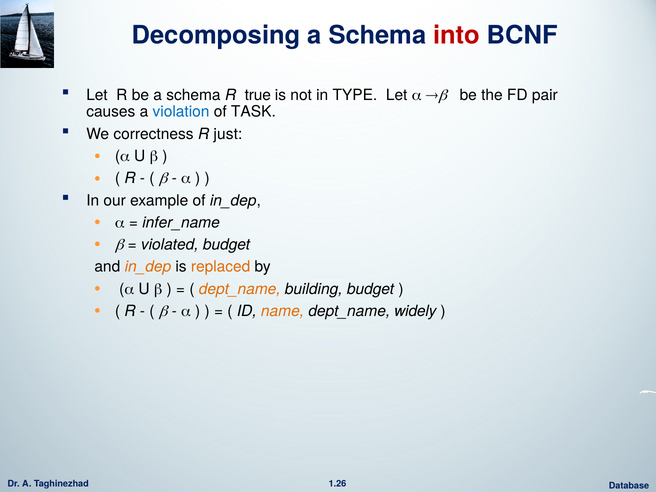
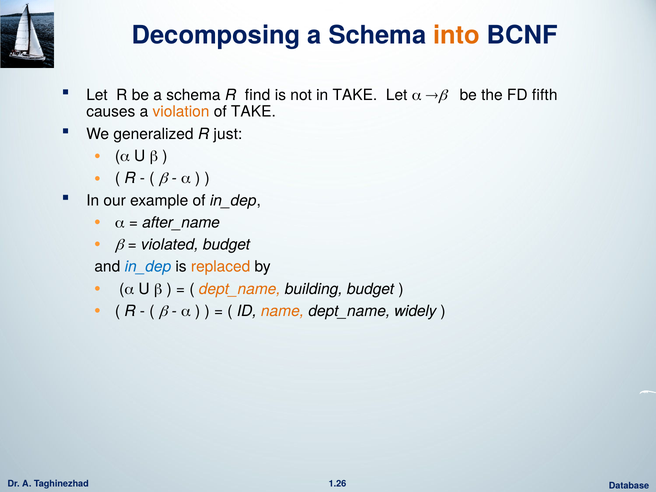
into colour: red -> orange (457, 35)
true: true -> find (258, 95)
in TYPE: TYPE -> TAKE (355, 95)
pair: pair -> fifth (545, 95)
violation colour: blue -> orange (181, 112)
of TASK: TASK -> TAKE (253, 112)
correctness: correctness -> generalized (153, 134)
infer_name: infer_name -> after_name (181, 223)
in_dep colour: orange -> blue (148, 267)
